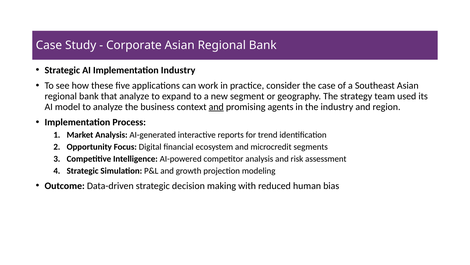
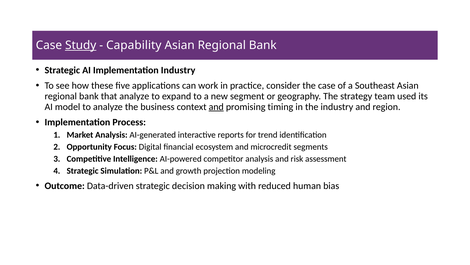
Study underline: none -> present (81, 45)
Corporate: Corporate -> Capability (134, 45)
agents: agents -> timing (280, 107)
